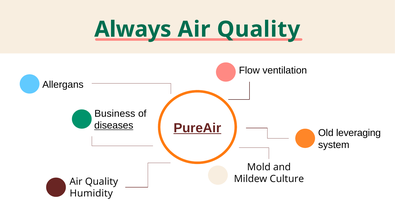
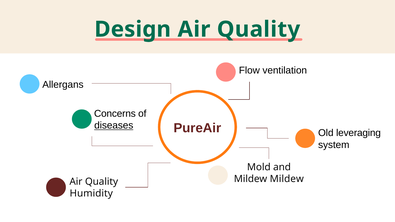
Always: Always -> Design (133, 29)
Business: Business -> Concerns (115, 114)
PureAir underline: present -> none (197, 128)
Mildew Culture: Culture -> Mildew (287, 179)
